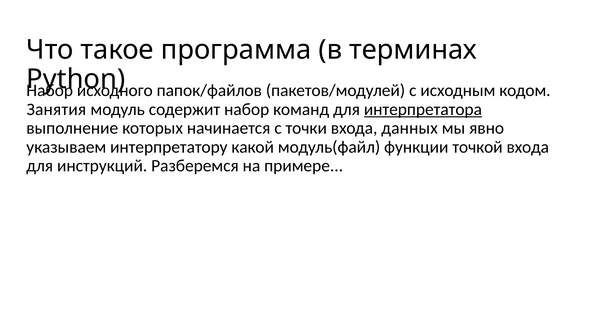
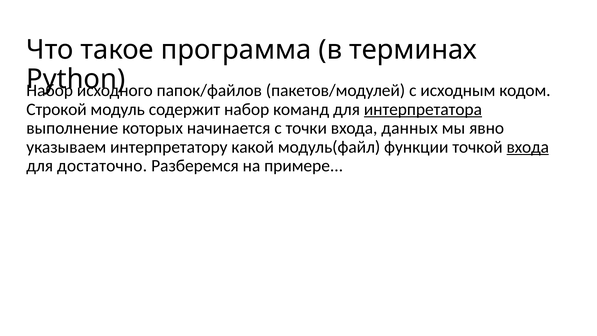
Занятия: Занятия -> Строкой (57, 109)
входа underline: none -> present (528, 147)
инструкций: инструкций -> достаточно (102, 166)
